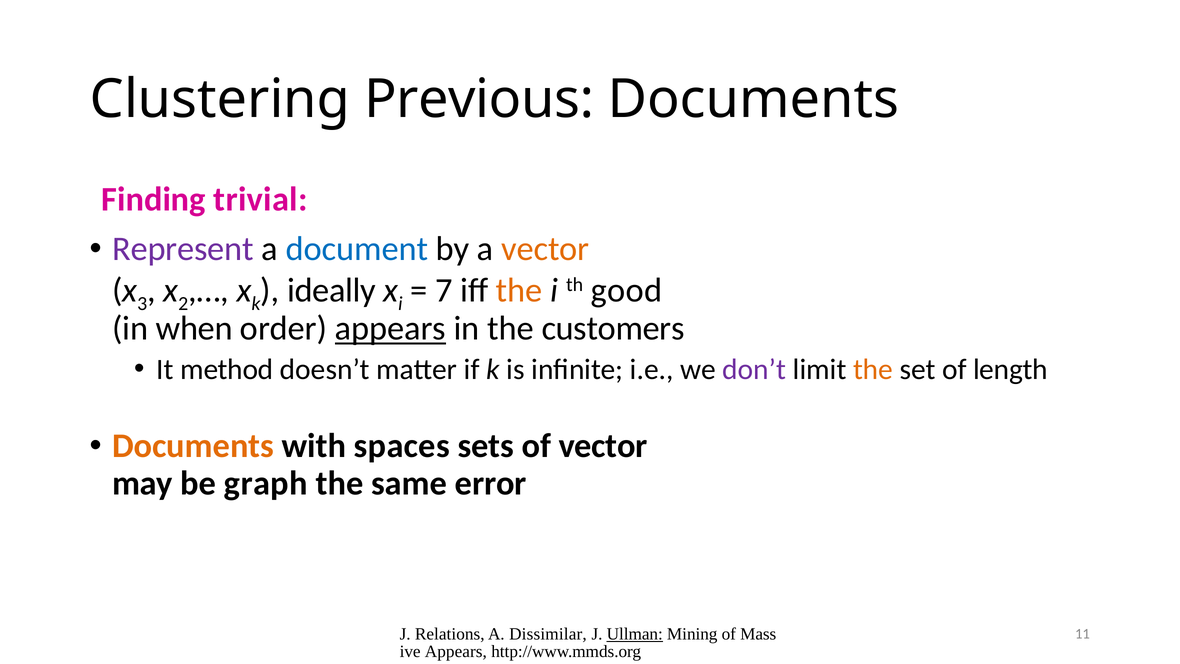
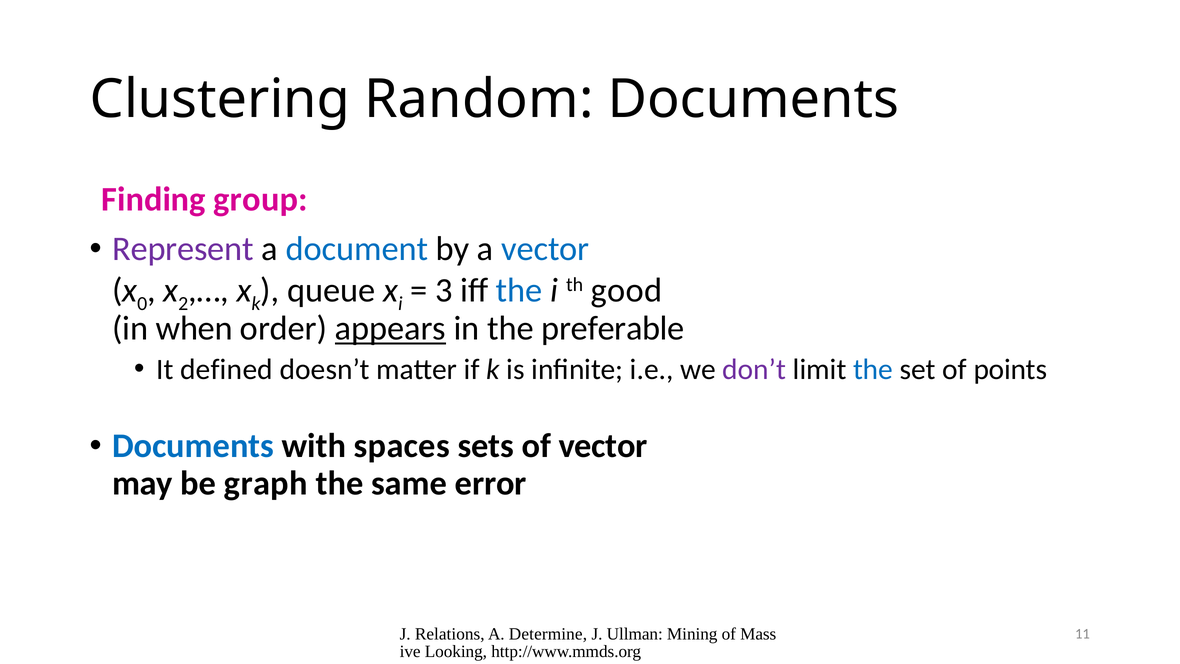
Previous: Previous -> Random (479, 99)
trivial: trivial -> group (261, 200)
vector colour: orange -> blue (545, 249)
3: 3 -> 0 (142, 304)
ideally: ideally -> queue (331, 290)
7: 7 -> 3 (444, 290)
the colour: orange -> blue (519, 290)
customers: customers -> preferable (613, 328)
method: method -> defined (227, 369)
the colour: orange -> blue (873, 369)
length: length -> points (1010, 369)
Documents colour: orange -> blue (193, 446)
Dissimilar: Dissimilar -> Determine (548, 634)
Ullman underline: present -> none (635, 634)
Appears: Appears -> Looking (456, 651)
